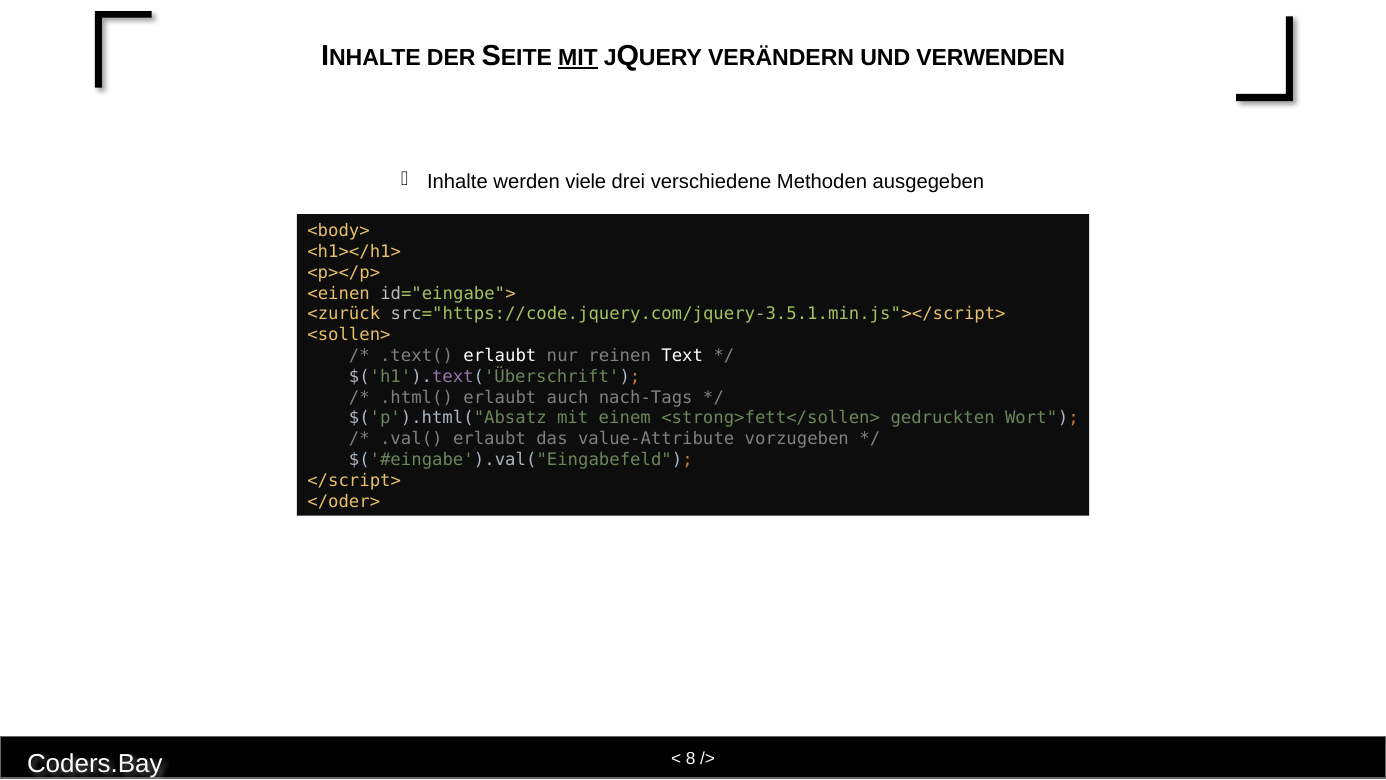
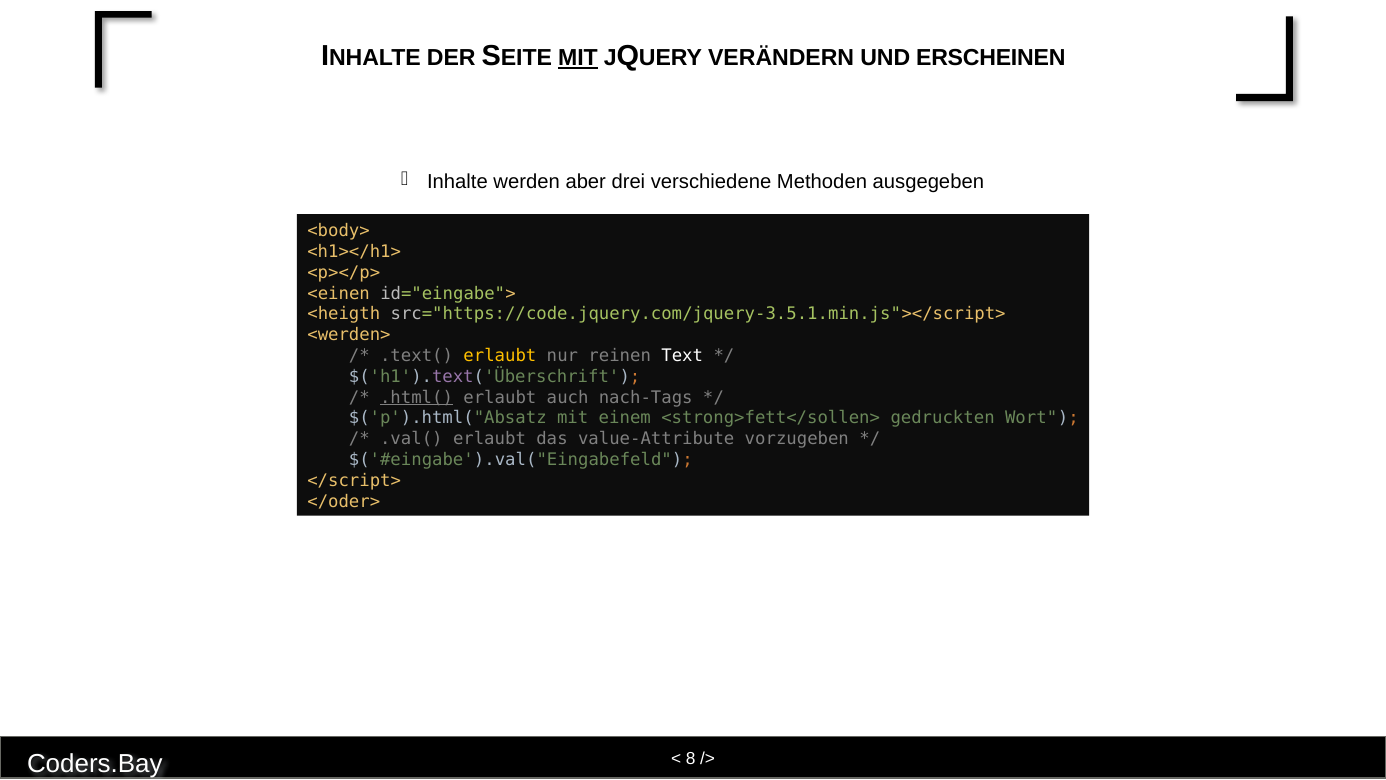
VERWENDEN: VERWENDEN -> ERSCHEINEN (991, 58)
viele: viele -> aber (586, 181)
<zurück: <zurück -> <heigth (344, 314)
<sollen>: <sollen> -> <werden> (349, 335)
erlaubt colour: white -> yellow (500, 356)
.html( underline: none -> present (417, 397)
